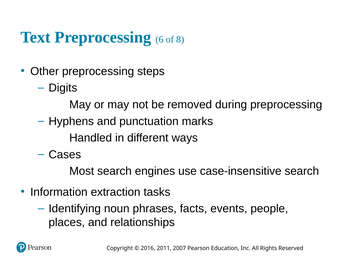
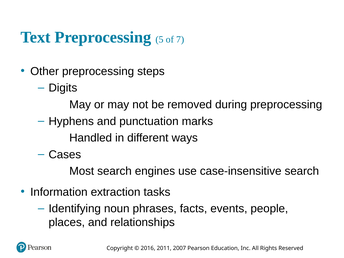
6: 6 -> 5 (159, 40)
8: 8 -> 7 (180, 40)
